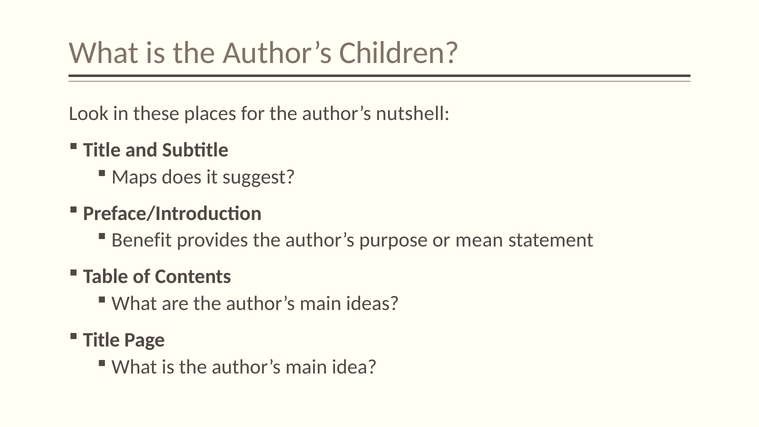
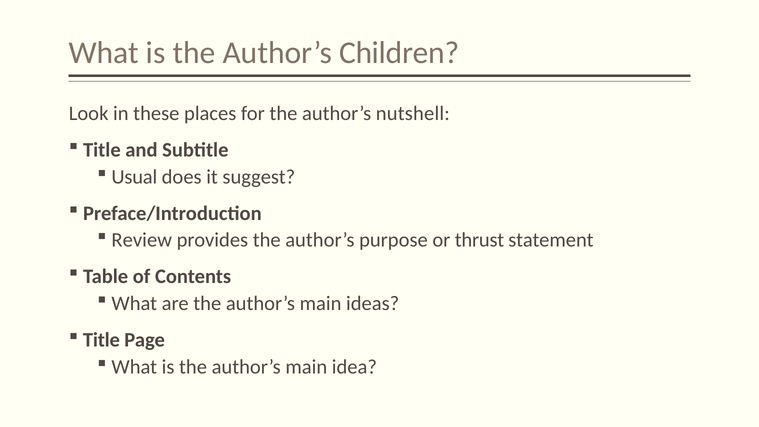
Maps: Maps -> Usual (134, 177)
Benefit: Benefit -> Review (142, 240)
mean: mean -> thrust (479, 240)
